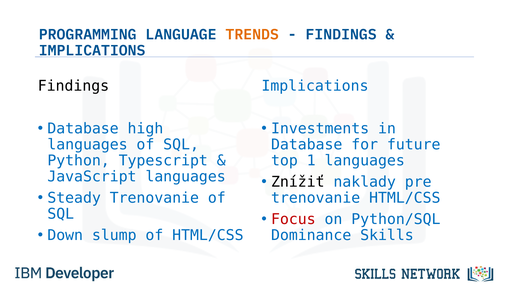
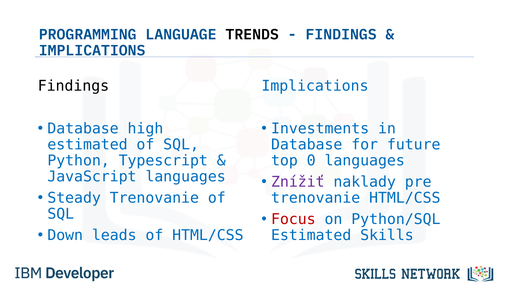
TRENDS colour: orange -> black (252, 35)
languages: languages -> estimated (87, 145)
1: 1 -> 0 (311, 161)
Znížiť colour: black -> purple (298, 182)
slump: slump -> leads (114, 236)
Dominance: Dominance -> Estimated (311, 236)
